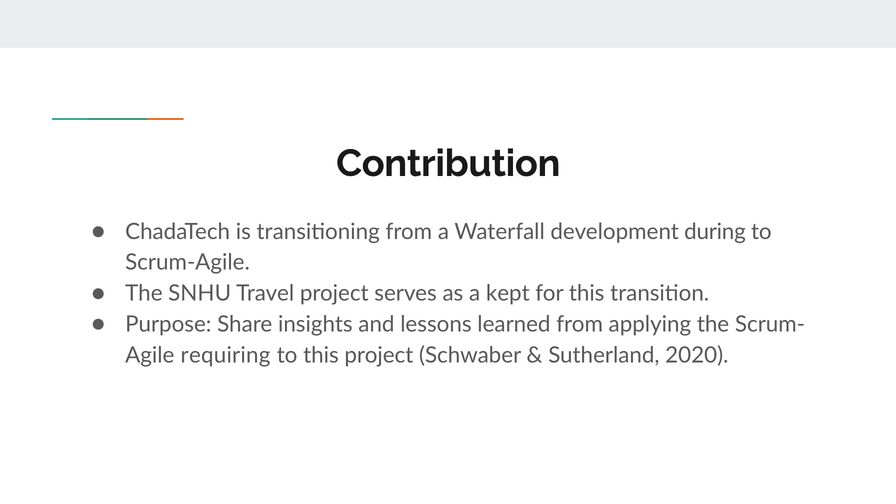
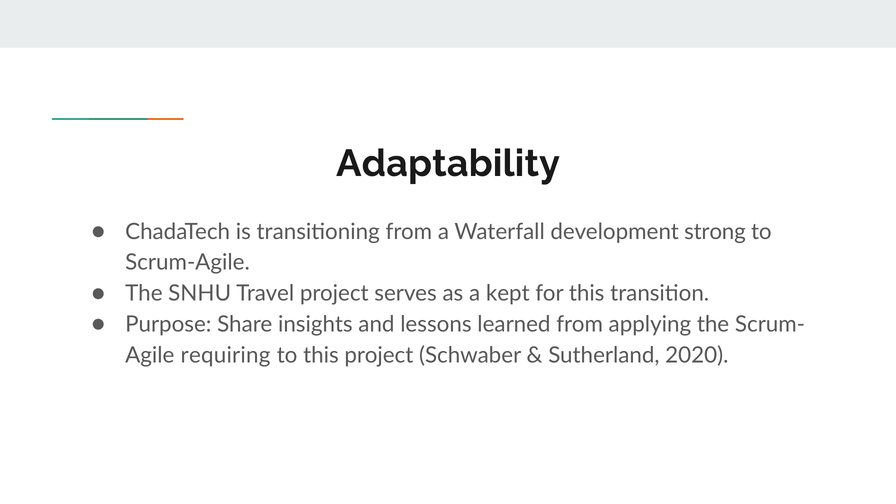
Contribution: Contribution -> Adaptability (448, 164)
during: during -> strong (715, 232)
